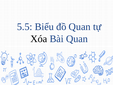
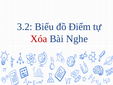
5.5: 5.5 -> 3.2 (25, 27)
đồ Quan: Quan -> Điểm (80, 27)
Xóa colour: black -> red (39, 39)
Bài Quan: Quan -> Nghe (77, 39)
